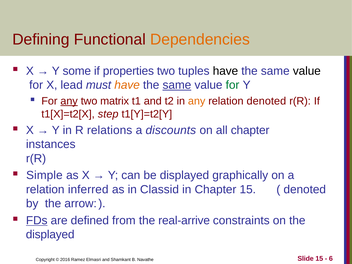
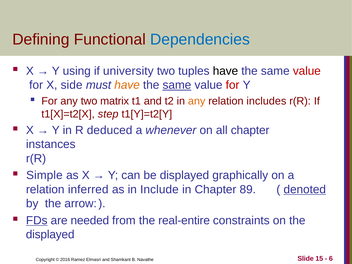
Dependencies colour: orange -> blue (200, 39)
some: some -> using (77, 71)
properties: properties -> university (128, 71)
value colour: black -> red (307, 71)
lead: lead -> side (72, 85)
for colour: green -> red (233, 85)
any underline: present -> none (69, 101)
relation denoted: denoted -> includes (266, 101)
relations: relations -> deduced (110, 130)
discounts: discounts -> whenever (171, 130)
Classid: Classid -> Include (159, 189)
Chapter 15: 15 -> 89 (248, 189)
denoted underline: none -> present (305, 189)
defined: defined -> needed (90, 220)
real-arrive: real-arrive -> real-entire (184, 220)
